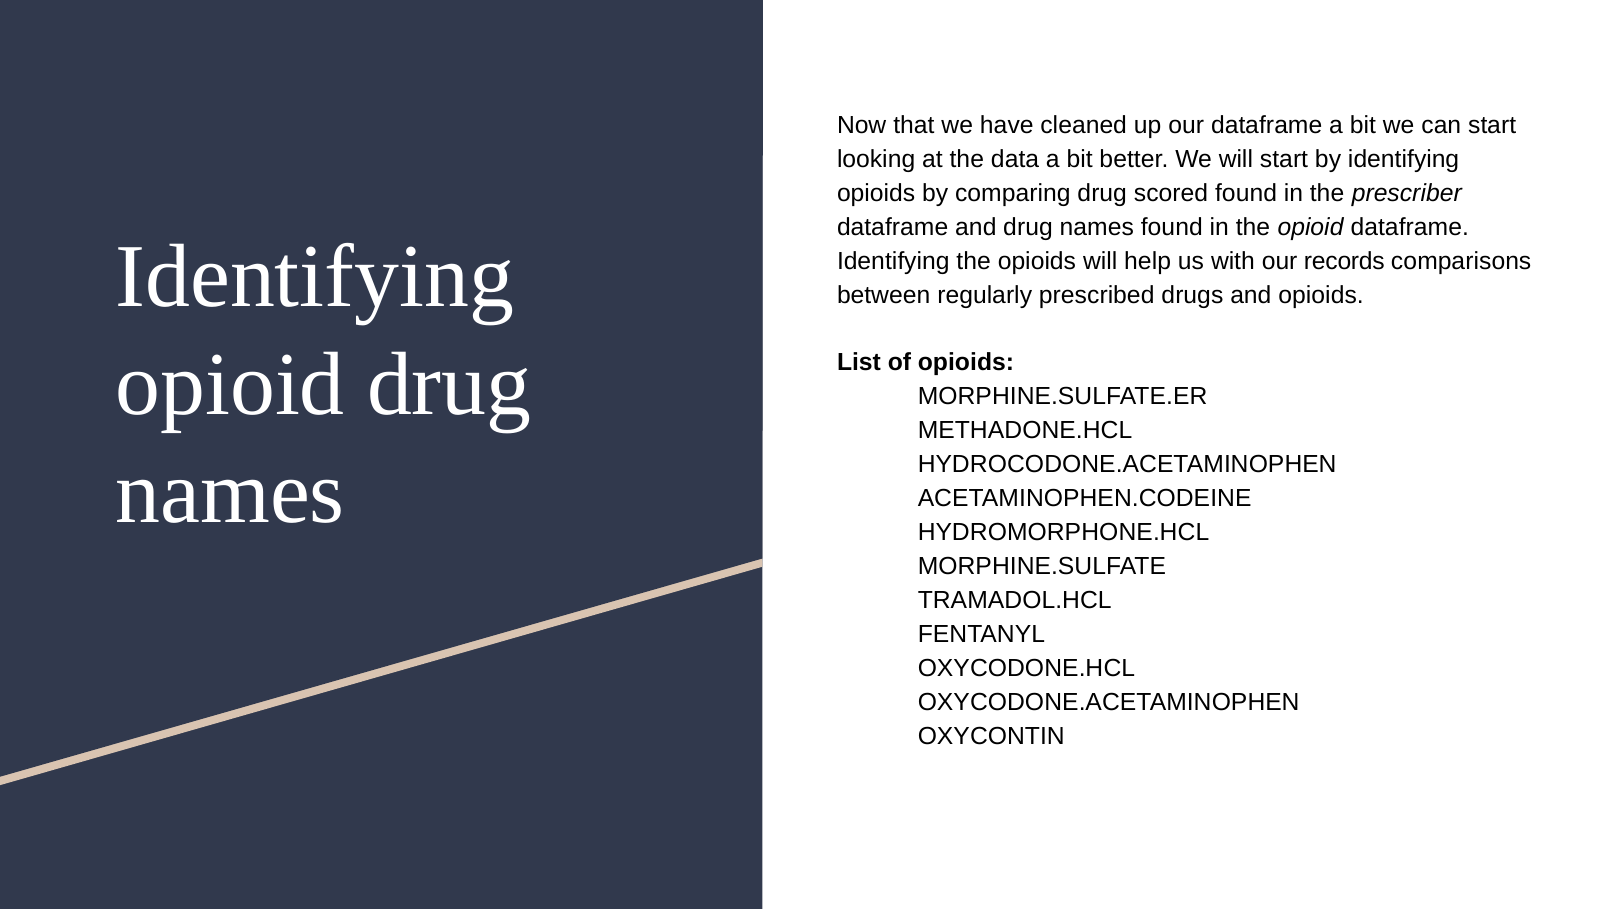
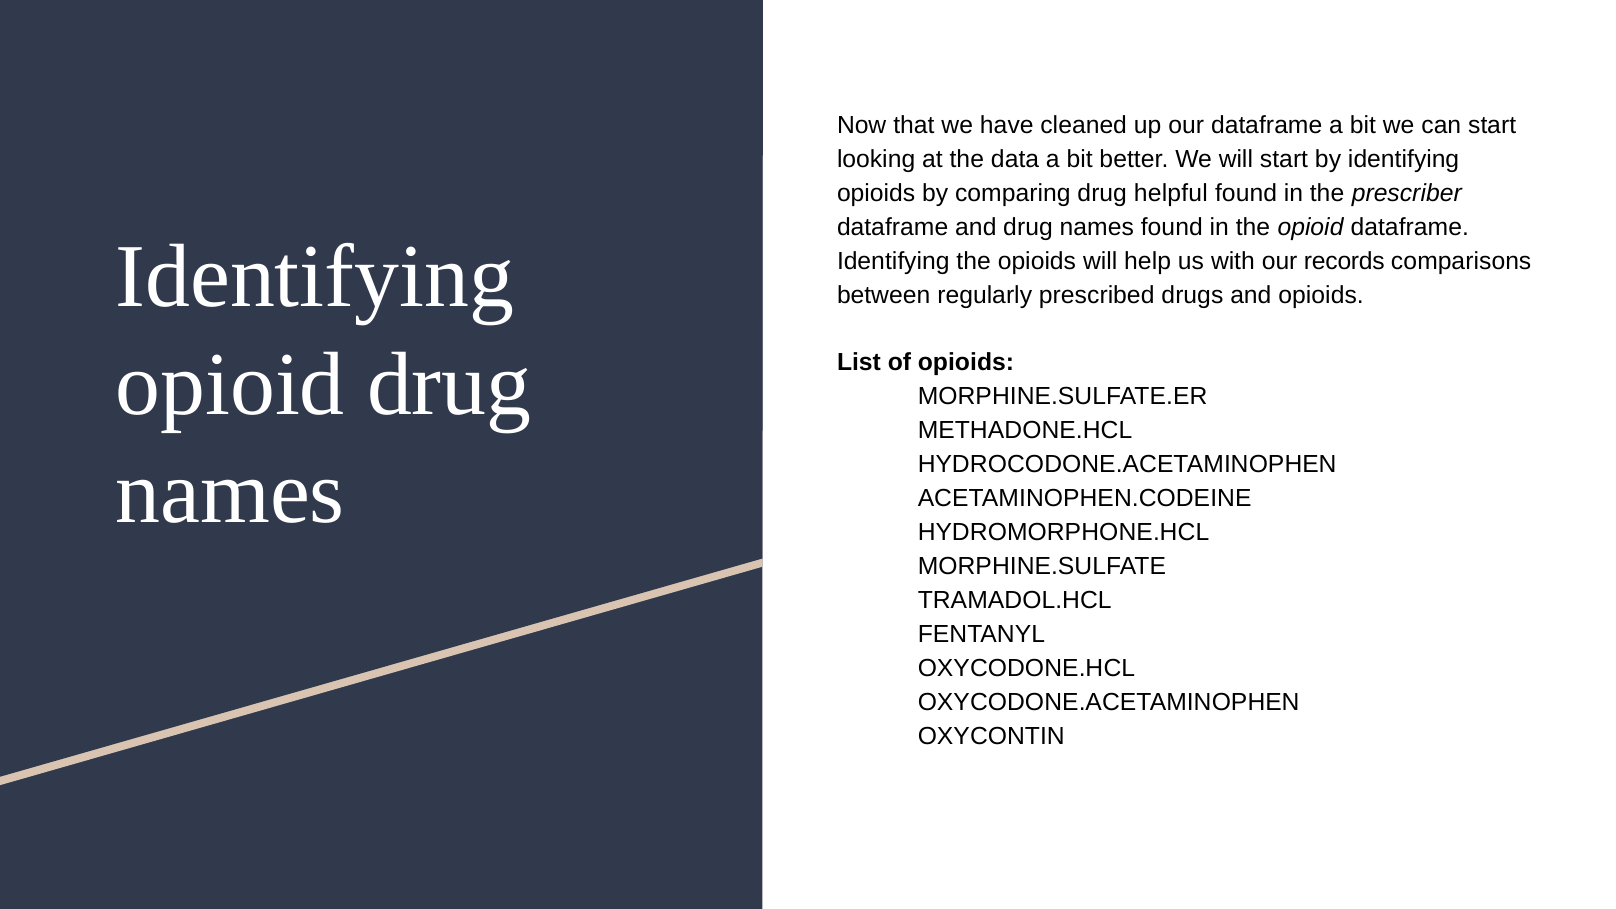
scored: scored -> helpful (1171, 194)
